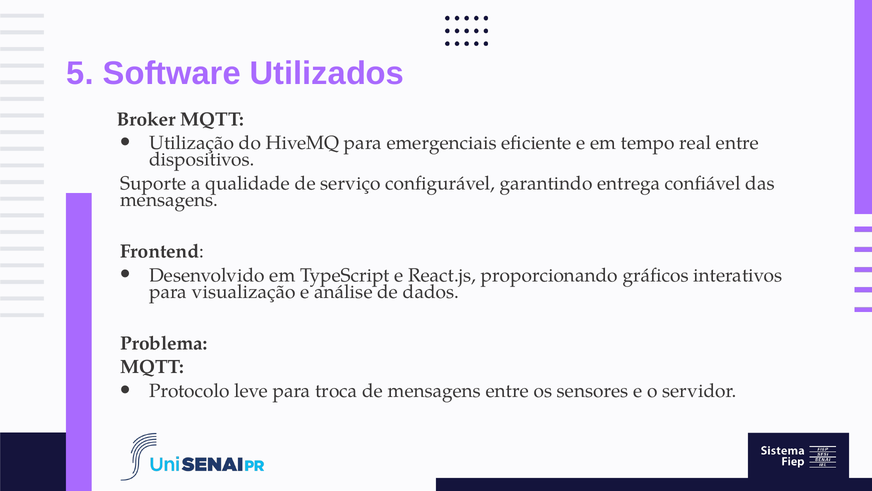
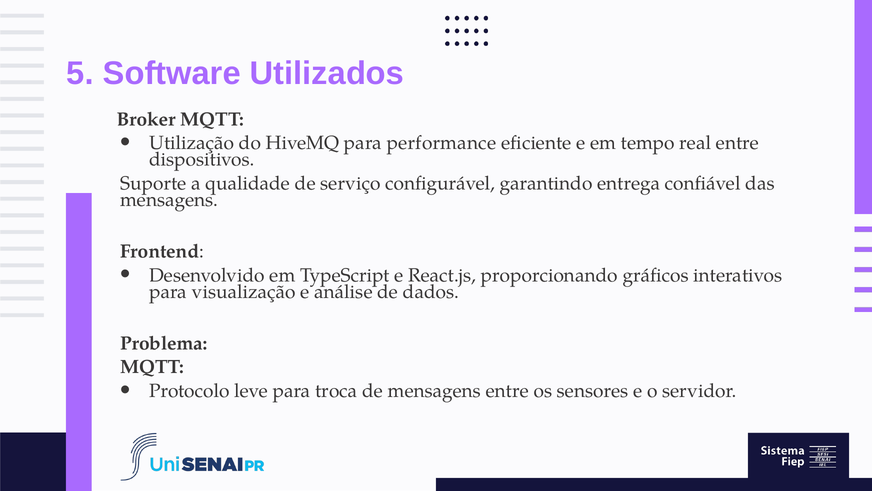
emergenciais: emergenciais -> performance (441, 143)
